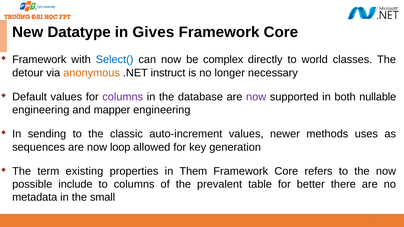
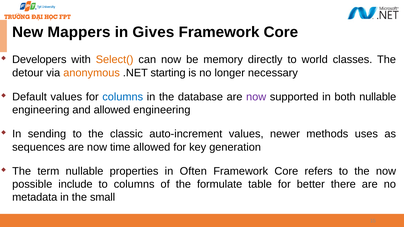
Datatype: Datatype -> Mappers (79, 32)
Framework: Framework -> Developers (39, 60)
Select( colour: blue -> orange (115, 60)
complex: complex -> memory (223, 60)
instruct: instruct -> starting (168, 73)
columns colour: purple -> blue (123, 97)
and mapper: mapper -> allowed (112, 110)
loop: loop -> time (120, 147)
term existing: existing -> nullable (85, 171)
Them: Them -> Often (193, 171)
prevalent: prevalent -> formulate (220, 184)
